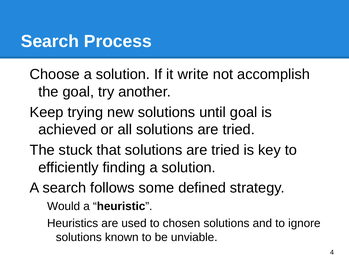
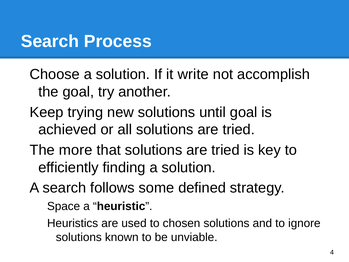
stuck: stuck -> more (76, 150)
Would: Would -> Space (64, 206)
